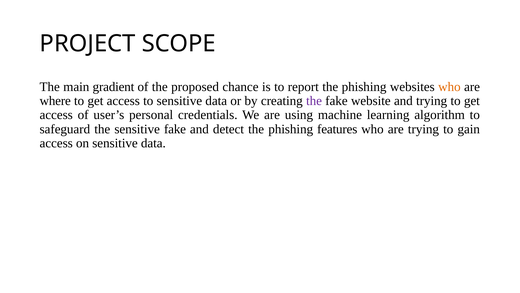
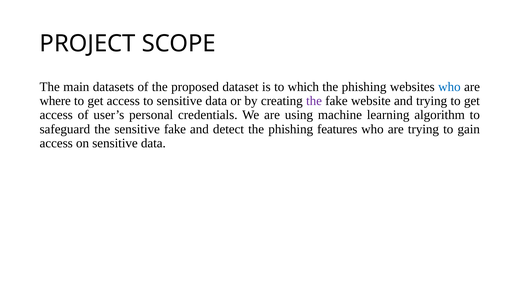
gradient: gradient -> datasets (113, 87)
chance: chance -> dataset (240, 87)
report: report -> which (303, 87)
who colour: orange -> blue (449, 87)
